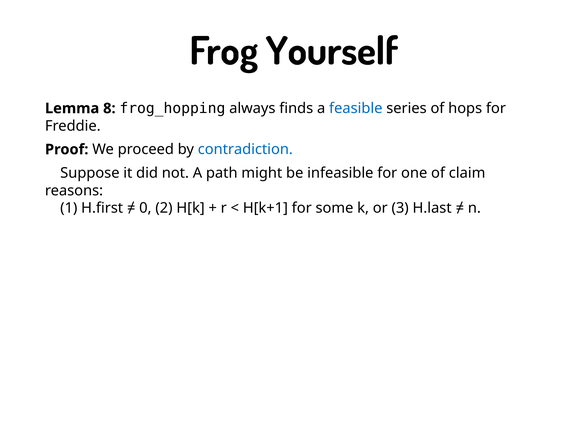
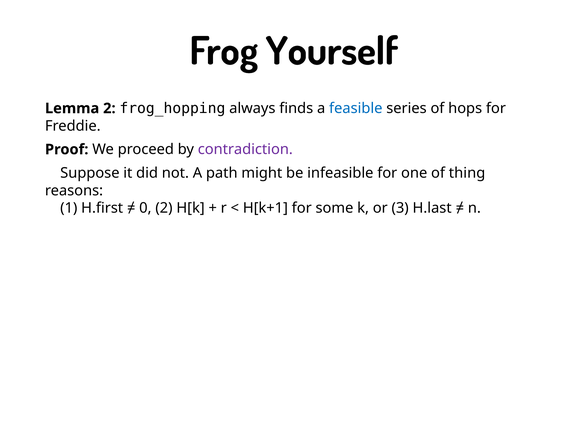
Lemma 8: 8 -> 2 (109, 108)
contradiction colour: blue -> purple (245, 150)
claim: claim -> thing (467, 173)
